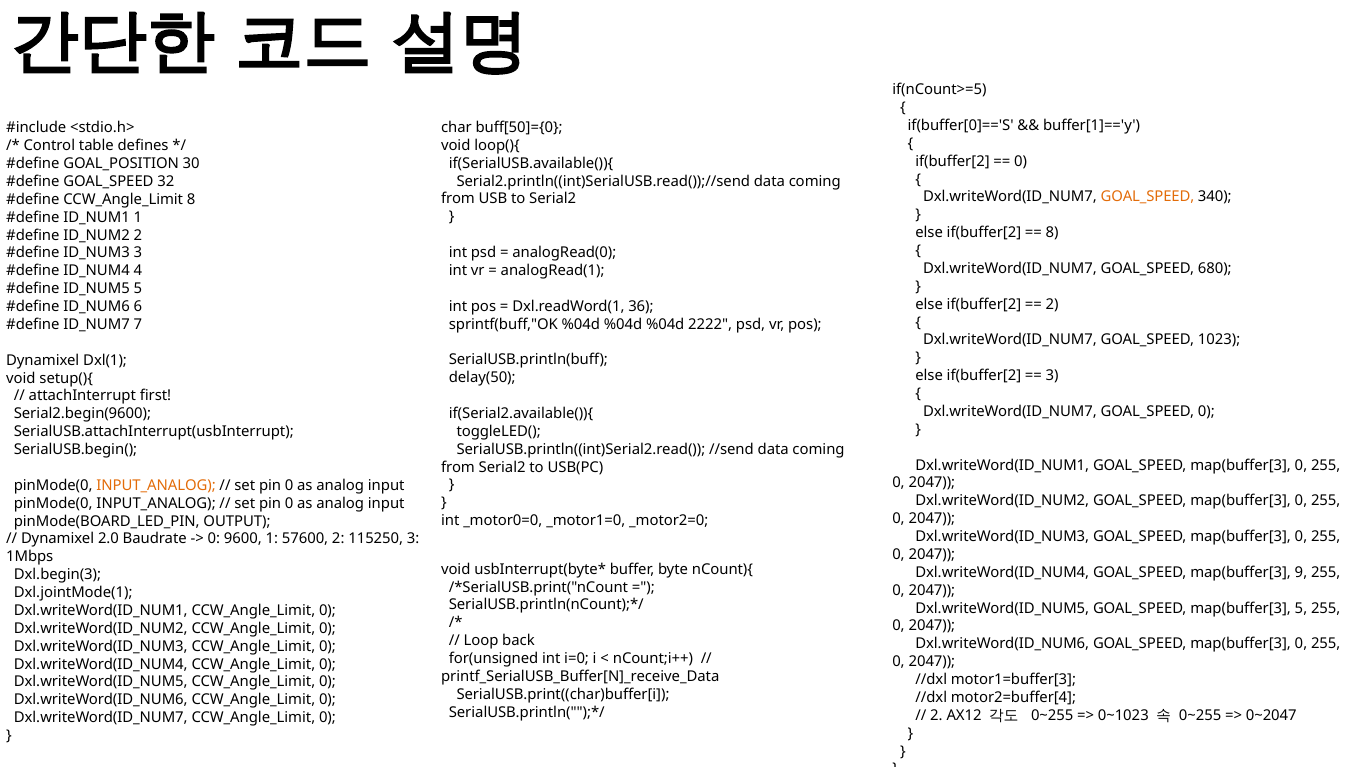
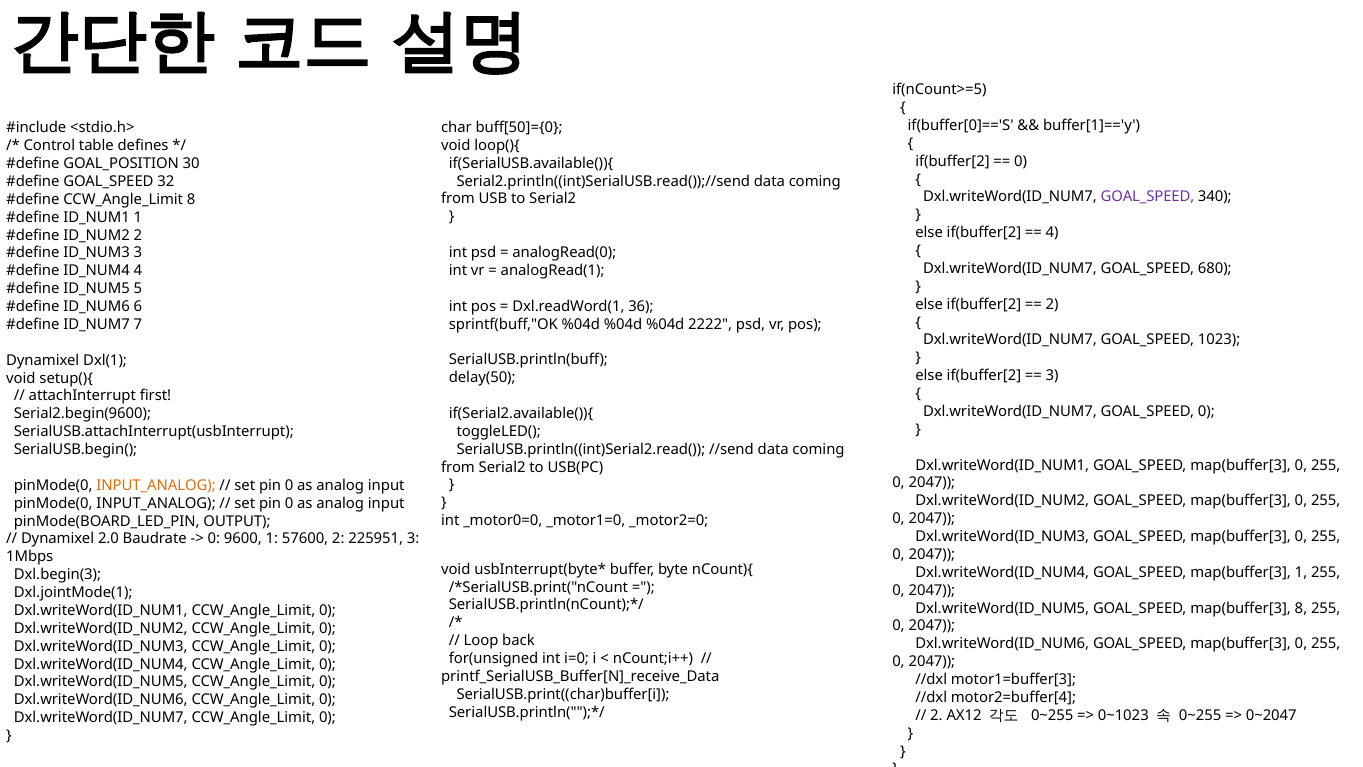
GOAL_SPEED colour: orange -> purple (1147, 197)
8: 8 -> 4 (1052, 233)
115250: 115250 -> 225951 (376, 539)
map(buffer[3 9: 9 -> 1 (1301, 572)
map(buffer[3 5: 5 -> 8 (1301, 608)
